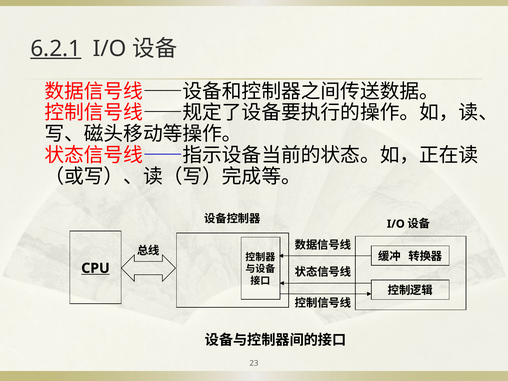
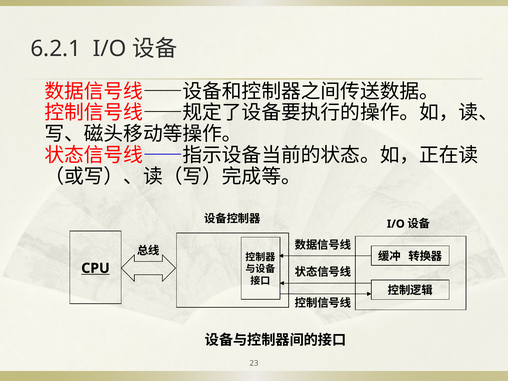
6.2.1 underline: present -> none (56, 49)
